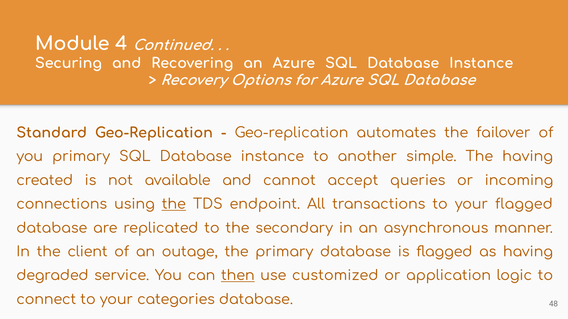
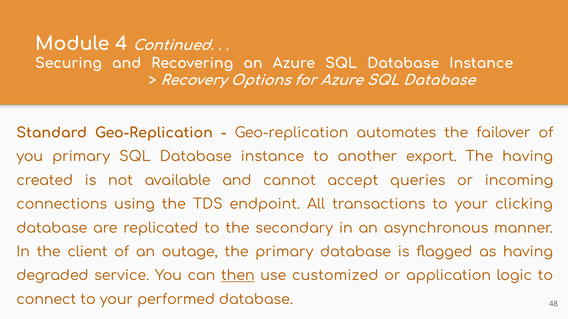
simple: simple -> export (431, 157)
the underline: present -> none (174, 205)
your flagged: flagged -> clicking (524, 205)
categories: categories -> performed (176, 300)
